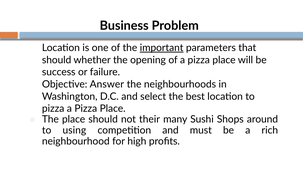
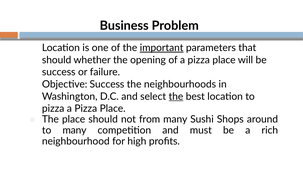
Objective Answer: Answer -> Success (107, 84)
the underline: none -> present (176, 96)
their: their -> from (150, 119)
to using: using -> many (74, 130)
